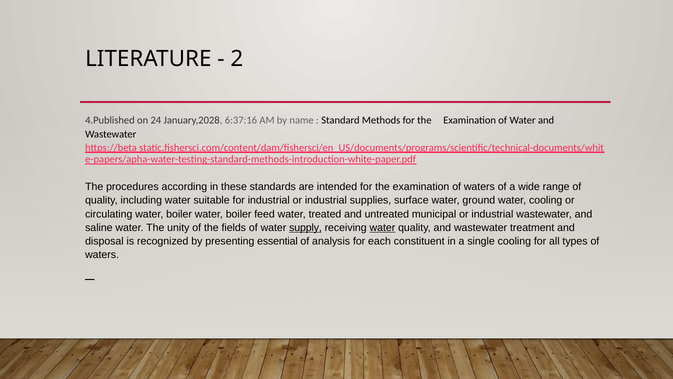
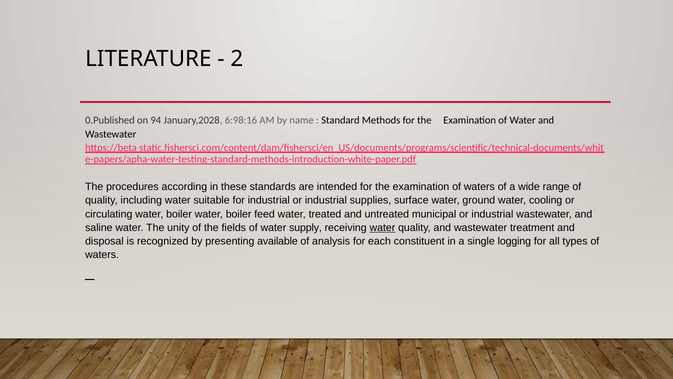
4.Published: 4.Published -> 0.Published (110, 120)
24: 24 -> 94 (156, 120)
6:37:16: 6:37:16 -> 6:98:16 (241, 120)
supply underline: present -> none (306, 227)
essential: essential -> available (277, 241)
single cooling: cooling -> logging (514, 241)
